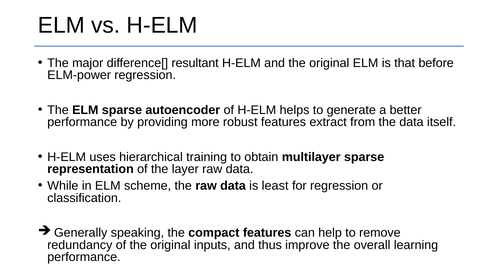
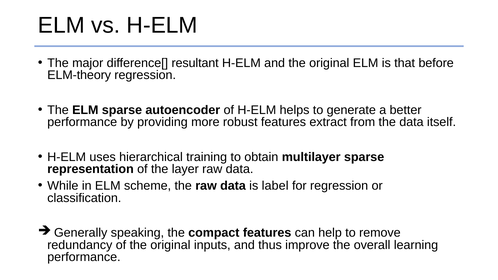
ELM-power: ELM-power -> ELM-theory (79, 75)
least: least -> label (275, 186)
